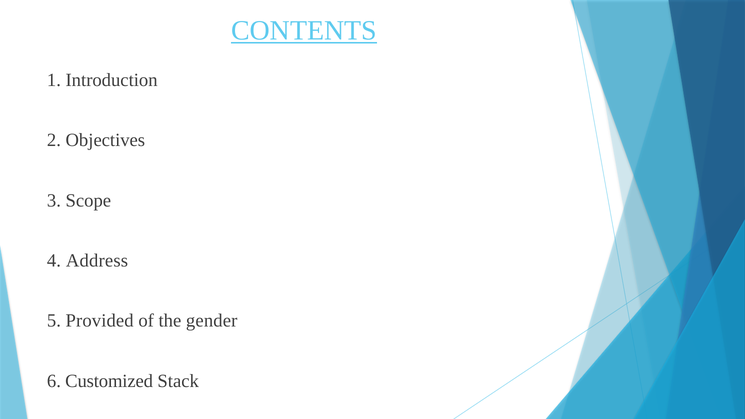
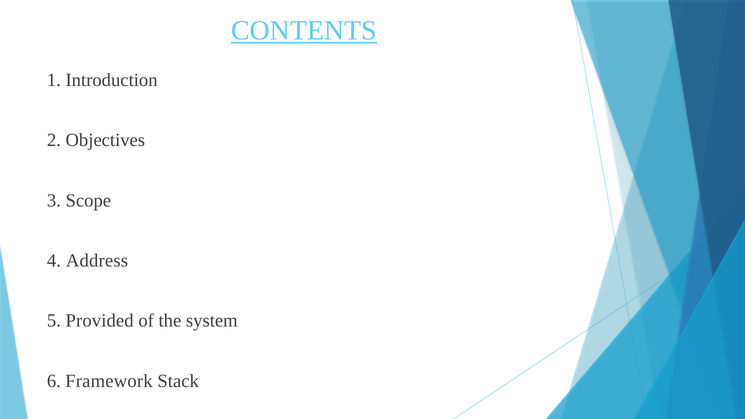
gender: gender -> system (212, 321)
Customized: Customized -> Framework (109, 381)
